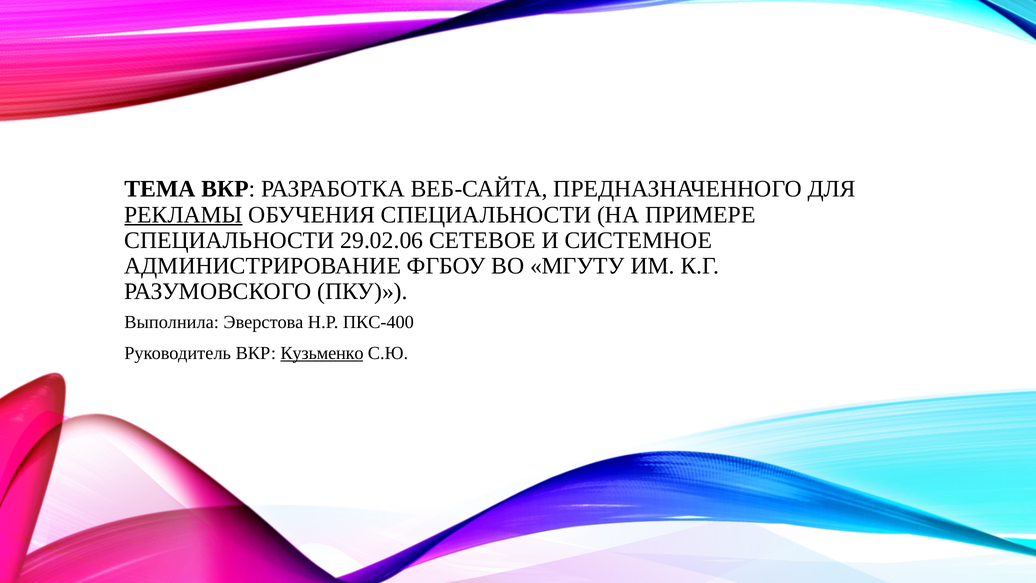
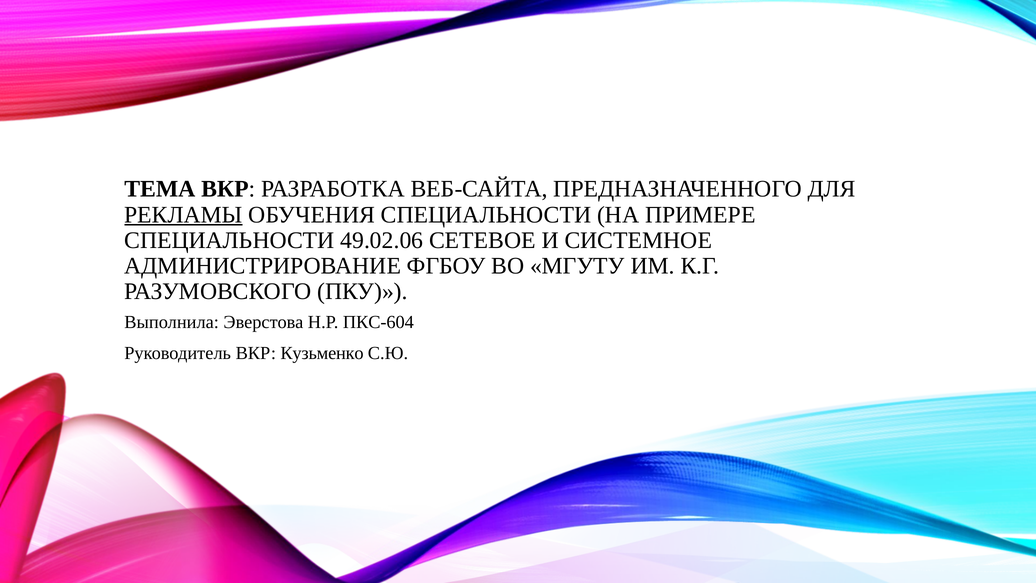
29.02.06: 29.02.06 -> 49.02.06 (382, 240)
ПКС-400: ПКС-400 -> ПКС-604 (378, 322)
Кузьменко underline: present -> none (322, 353)
